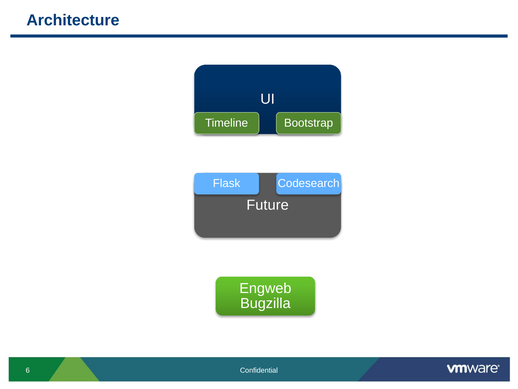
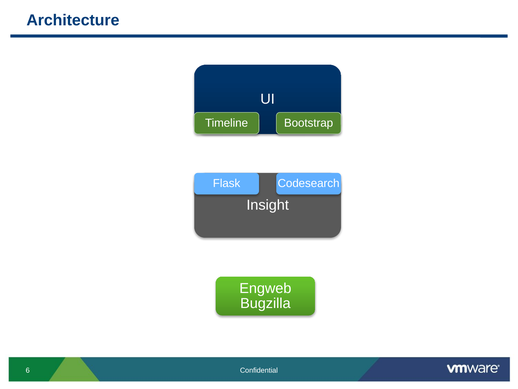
Future: Future -> Insight (268, 205)
